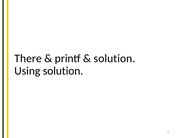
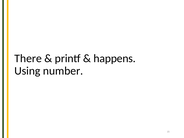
solution: solution -> happens (115, 58)
Using solution: solution -> number (63, 71)
